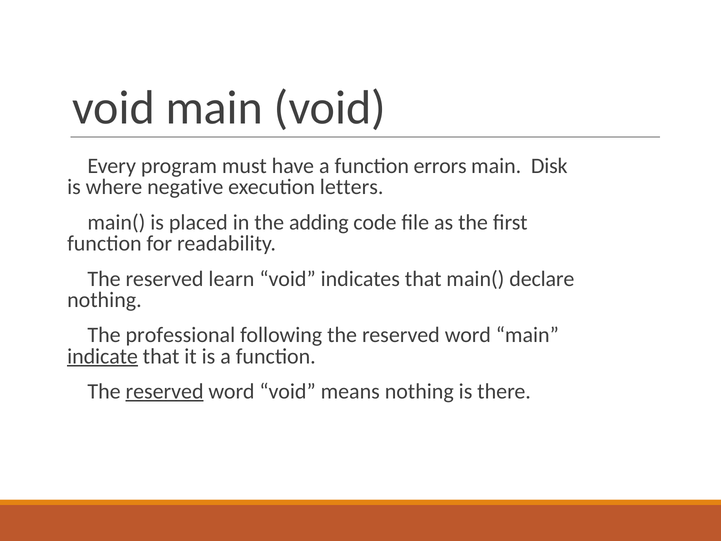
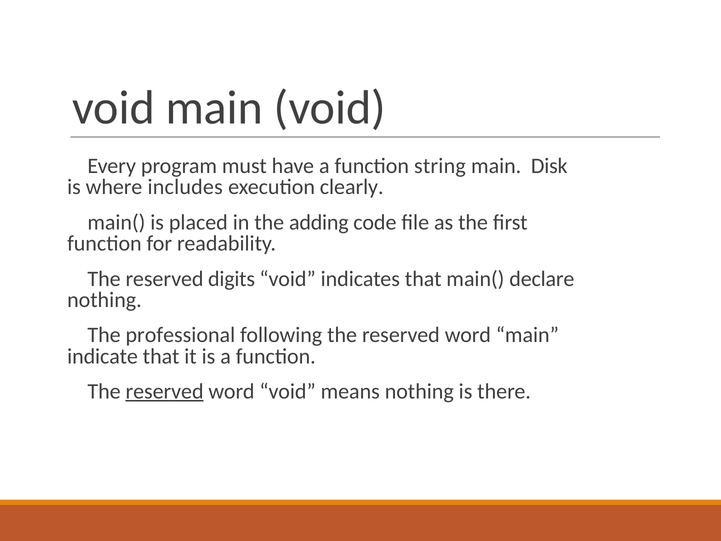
errors: errors -> string (440, 166)
negative: negative -> includes (185, 187)
letters: letters -> clearly (352, 187)
learn: learn -> digits (232, 279)
indicate underline: present -> none (103, 356)
